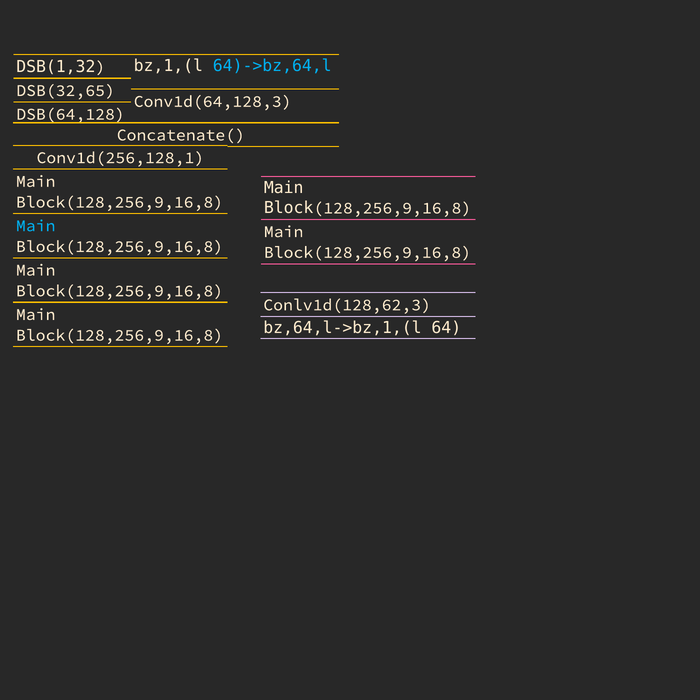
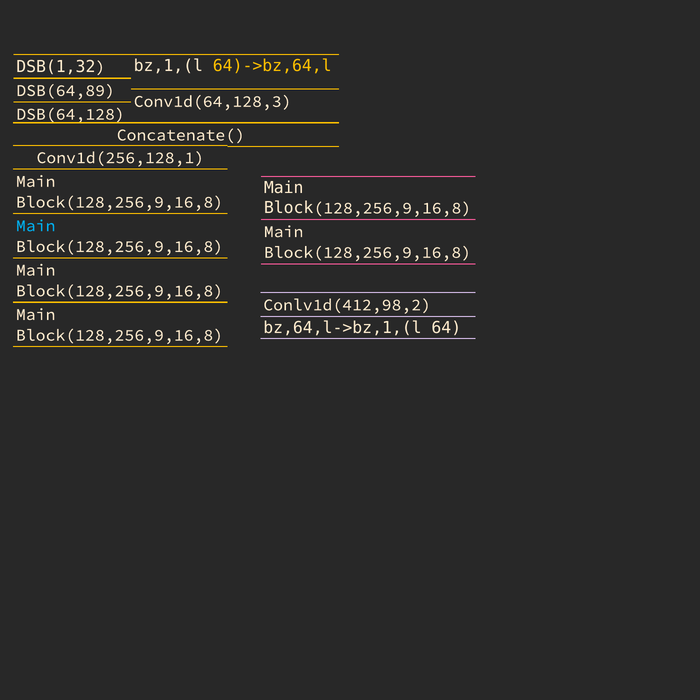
64)->bz,64,l colour: light blue -> yellow (272, 66)
DSB(32,65: DSB(32,65 -> DSB(64,89 (66, 91)
Conlv1d(128,62,3: Conlv1d(128,62,3 -> Conlv1d(412,98,2 (347, 305)
